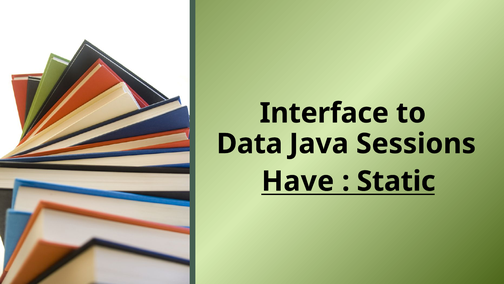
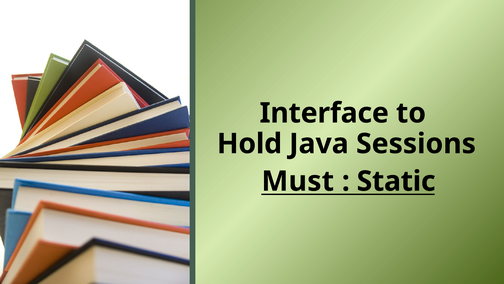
Data: Data -> Hold (249, 144)
Have: Have -> Must (298, 181)
